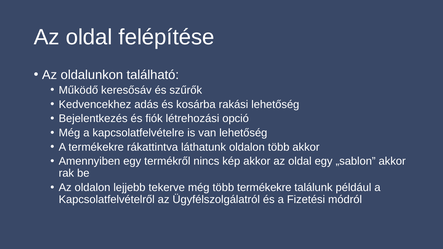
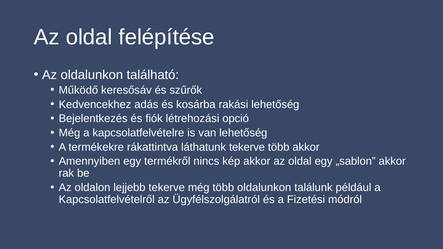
láthatunk oldalon: oldalon -> tekerve (247, 147)
több termékekre: termékekre -> oldalunkon (264, 188)
